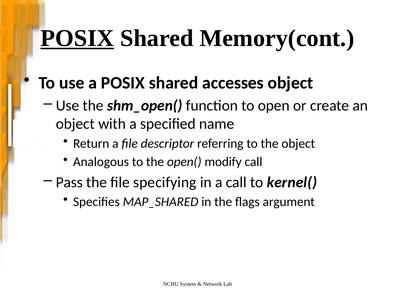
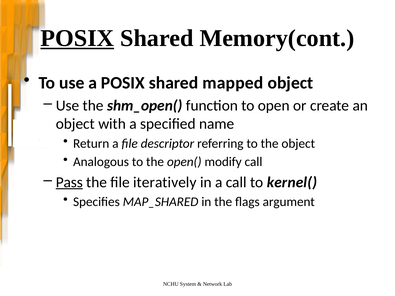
accesses: accesses -> mapped (233, 83)
Pass underline: none -> present (69, 182)
specifying: specifying -> iteratively (165, 182)
